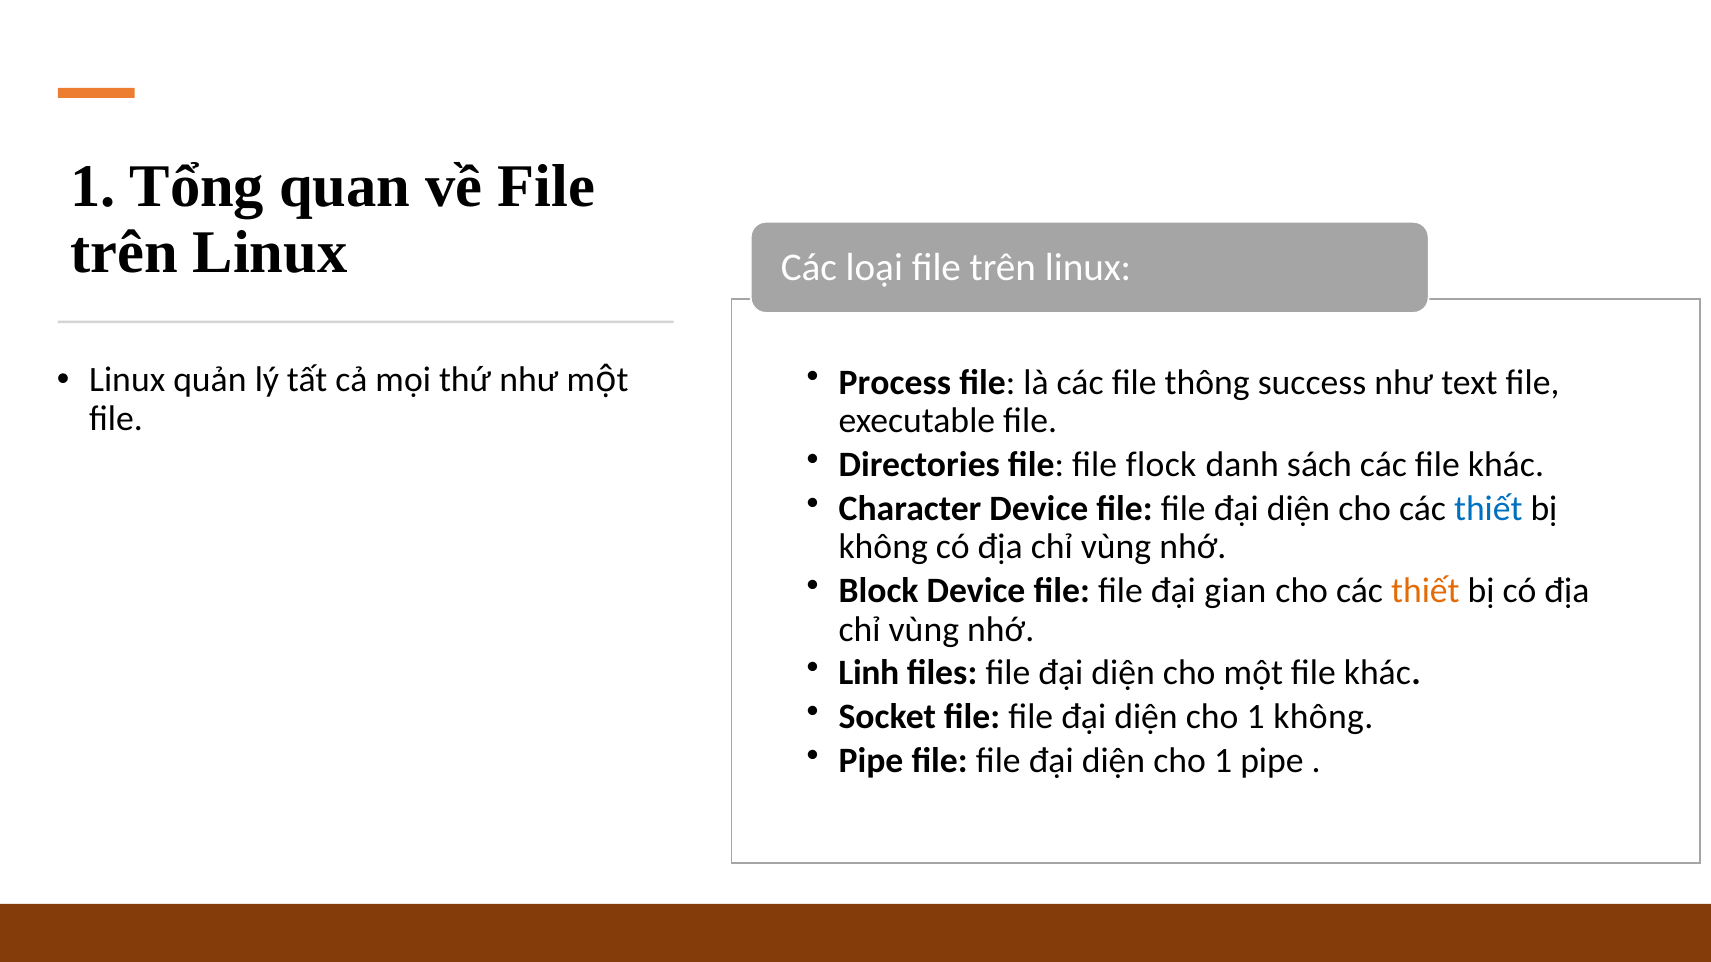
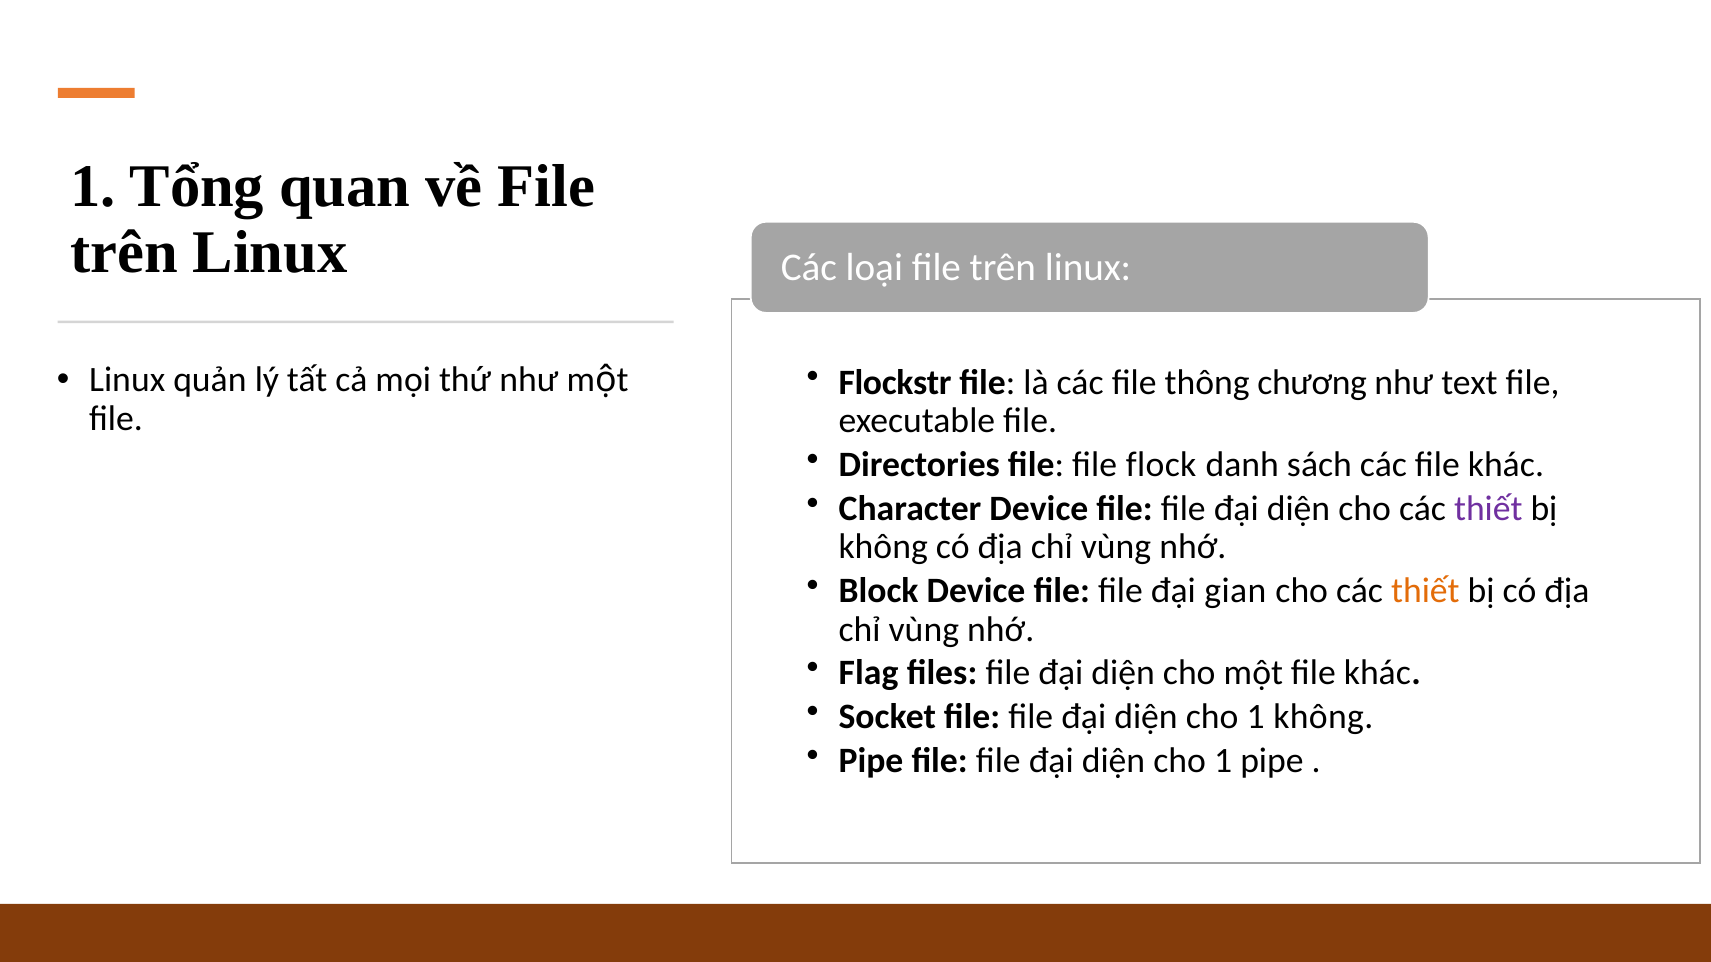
Process: Process -> Flockstr (895, 383)
success: success -> chương (1312, 383)
thiết colour: blue -> purple (1488, 509)
Linh: Linh -> Flag (869, 673)
